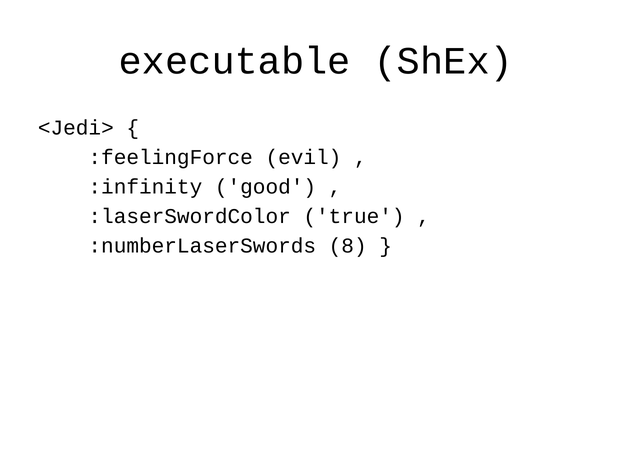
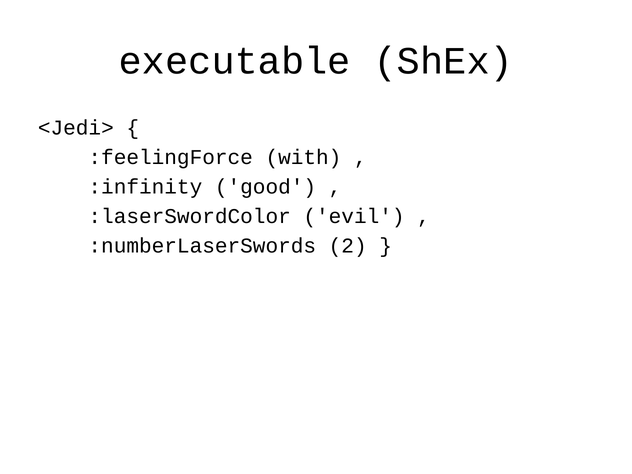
evil: evil -> with (303, 157)
true: true -> evil (354, 216)
8: 8 -> 2 (348, 246)
